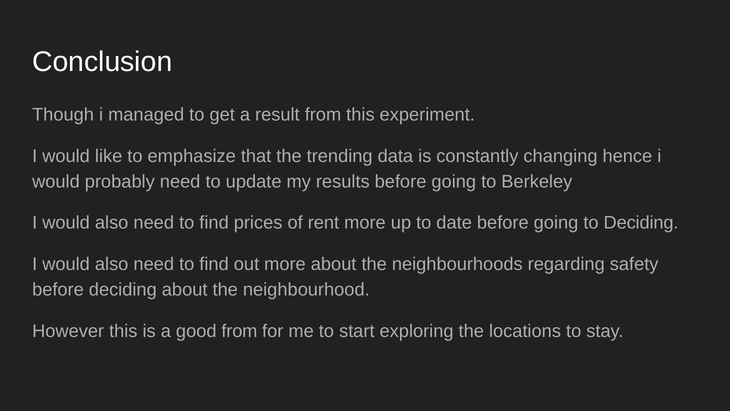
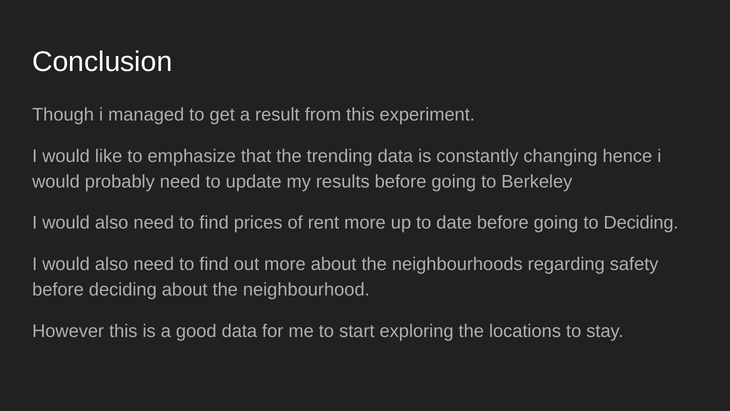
good from: from -> data (239, 331)
